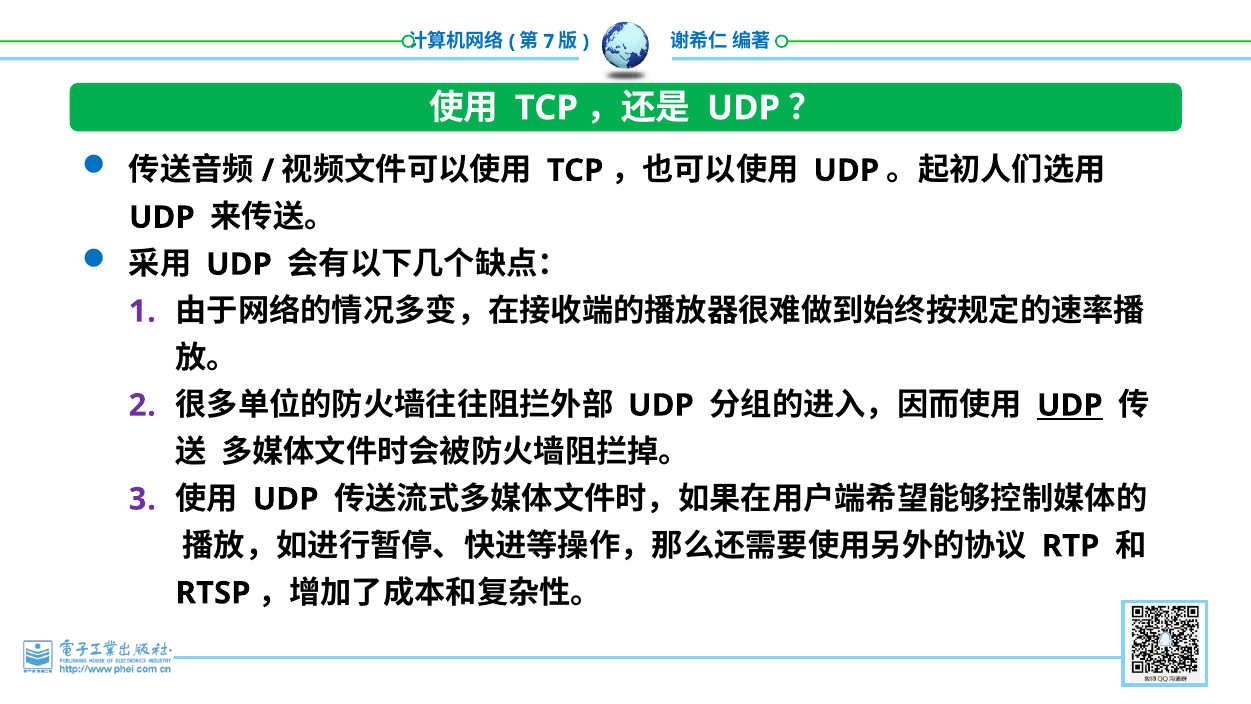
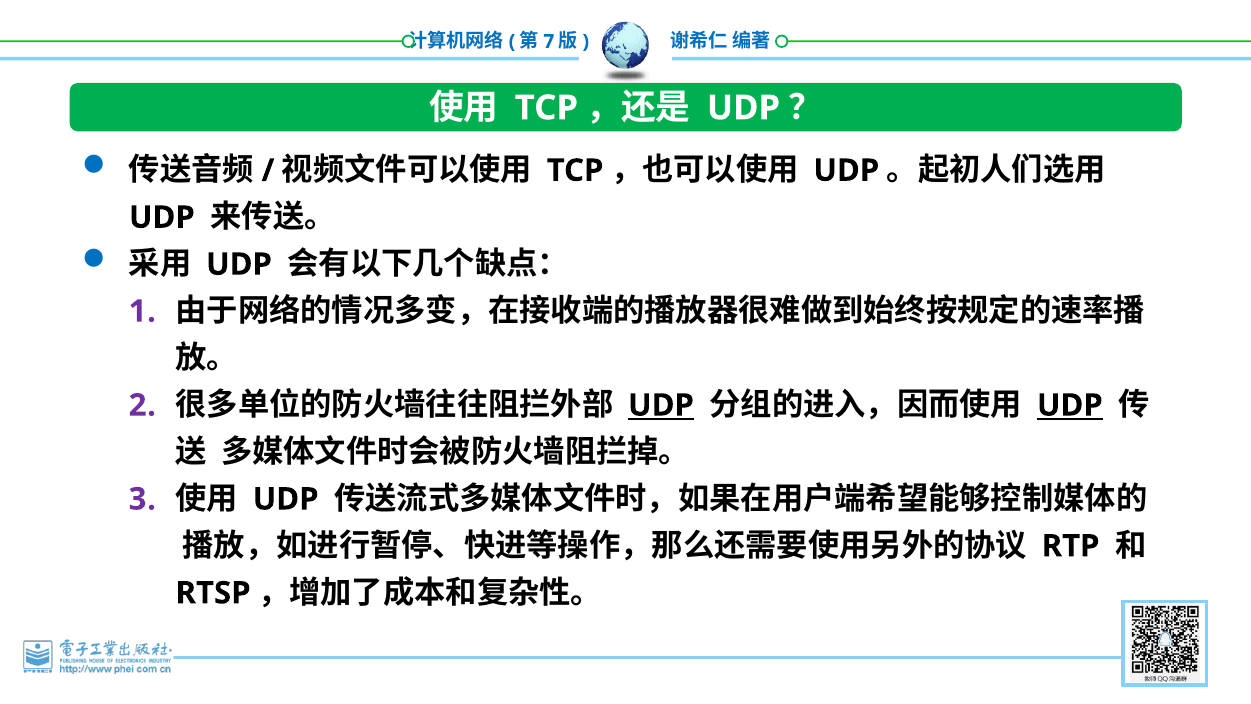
UDP underline: none -> present (661, 405)
